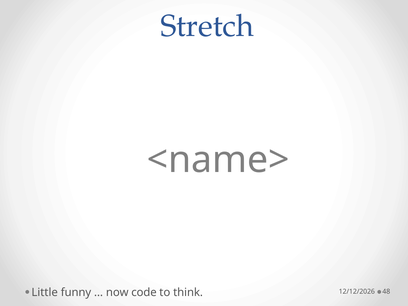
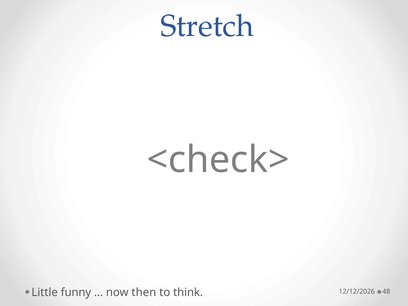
<name>: <name> -> <check> (218, 160)
code: code -> then (144, 293)
